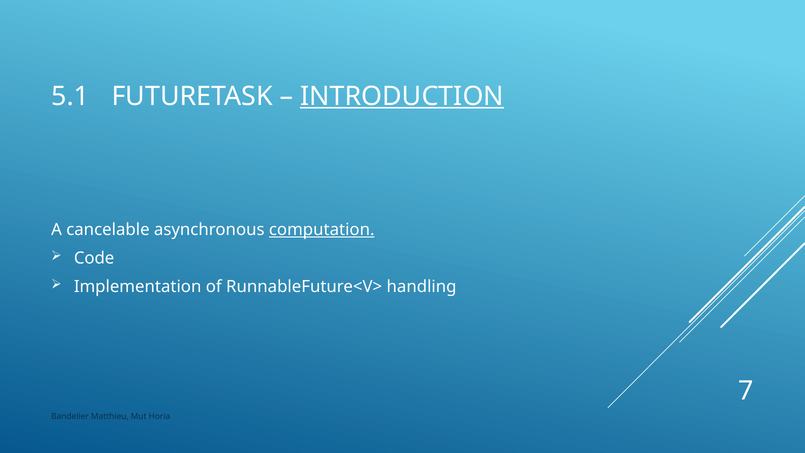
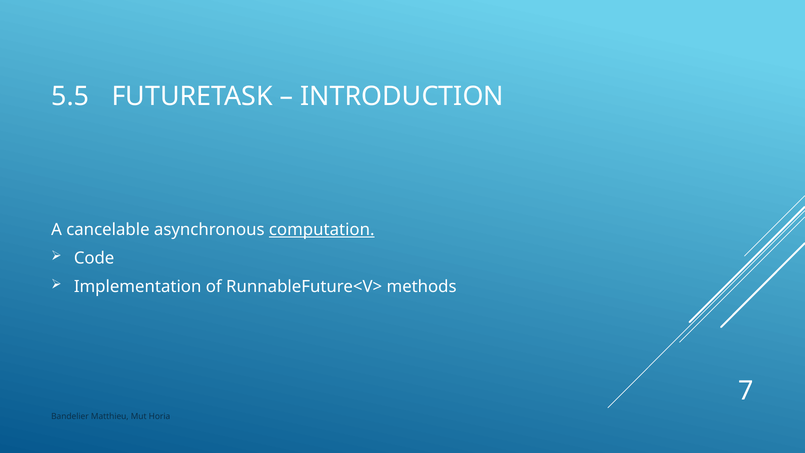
5.1: 5.1 -> 5.5 (70, 96)
INTRODUCTION underline: present -> none (402, 96)
handling: handling -> methods (422, 287)
